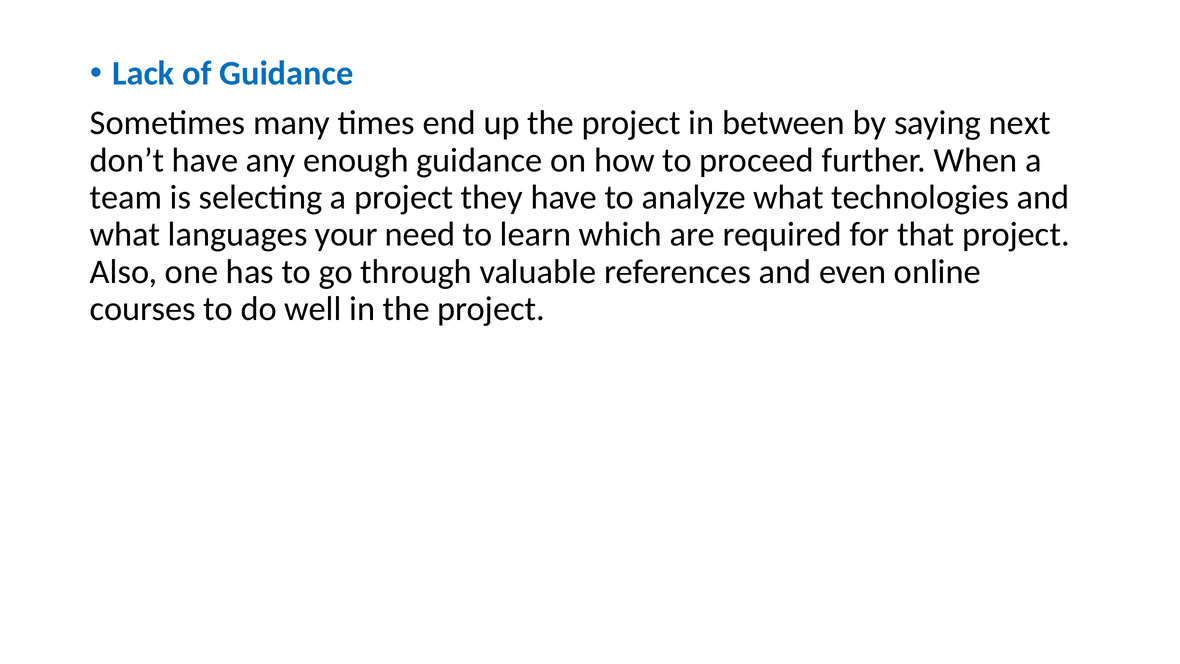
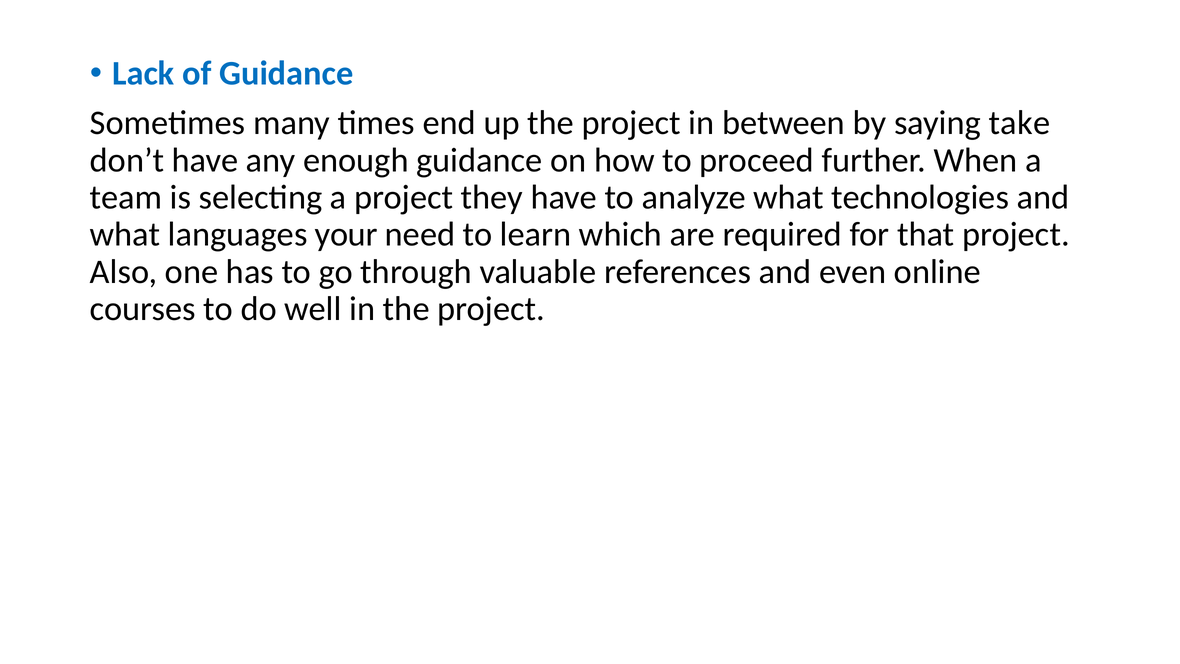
next: next -> take (1020, 123)
